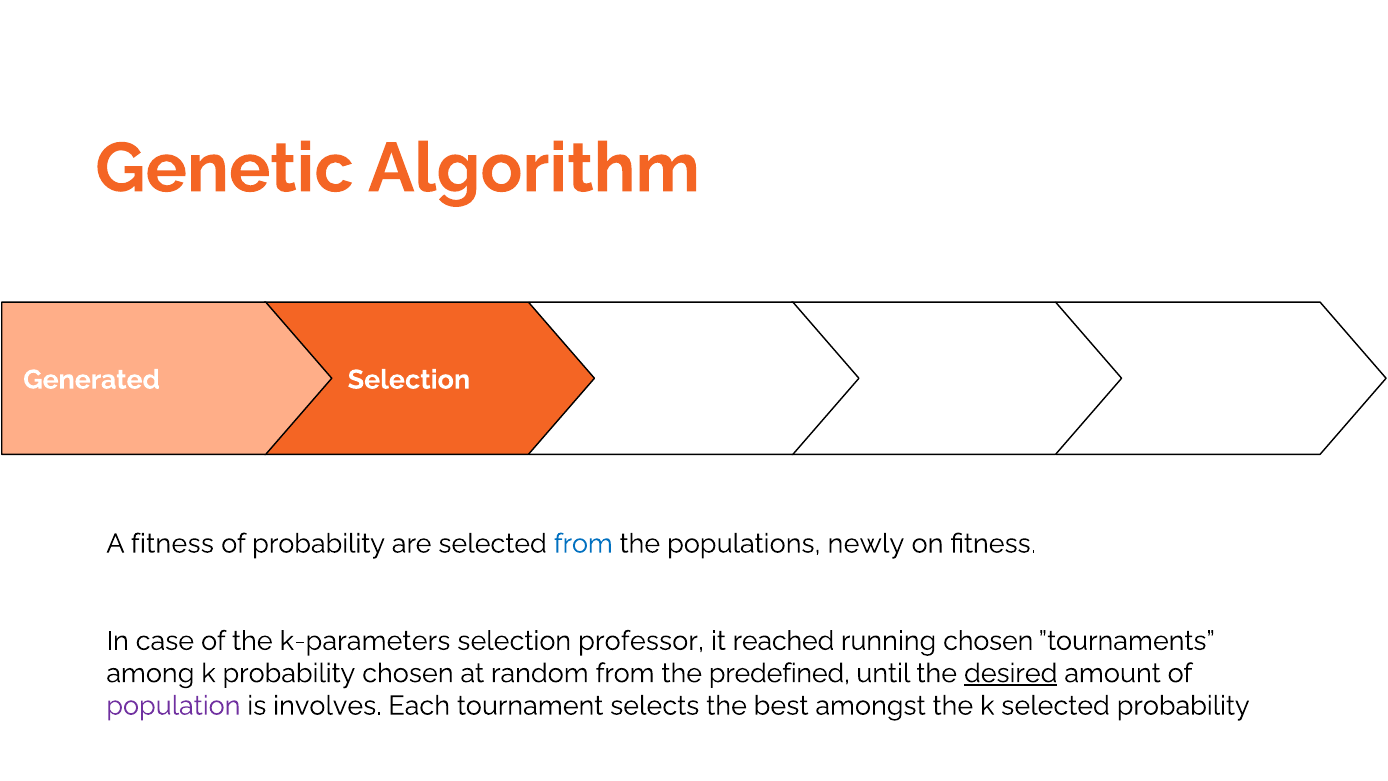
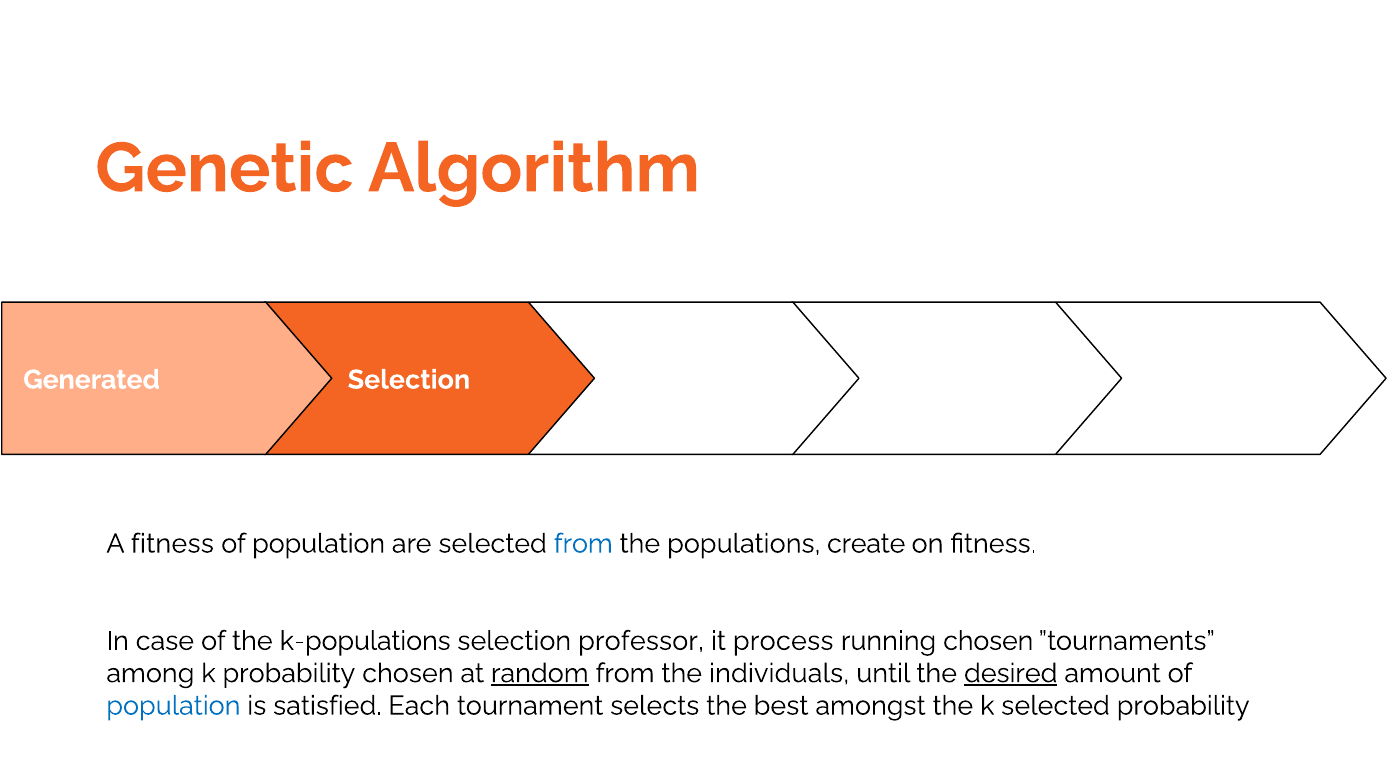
probability: probability -> population (319, 544)
newly: newly -> create (866, 544)
k-parameters: k-parameters -> k-populations (365, 641)
reached: reached -> process (783, 641)
random underline: none -> present (540, 673)
predefined: predefined -> individuals (779, 673)
population colour: purple -> blue (173, 706)
involves: involves -> satisfied (327, 706)
